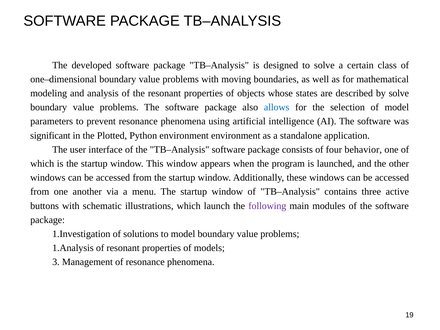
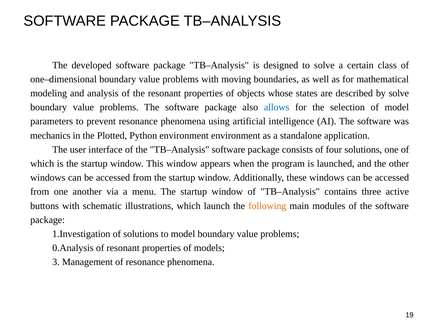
significant: significant -> mechanics (50, 135)
four behavior: behavior -> solutions (363, 150)
following colour: purple -> orange (267, 206)
1.Analysis: 1.Analysis -> 0.Analysis (73, 248)
